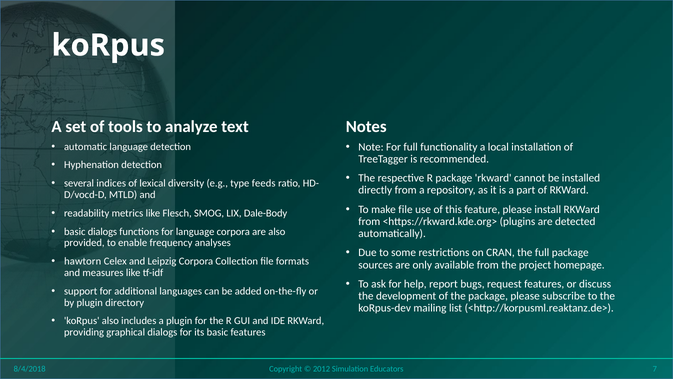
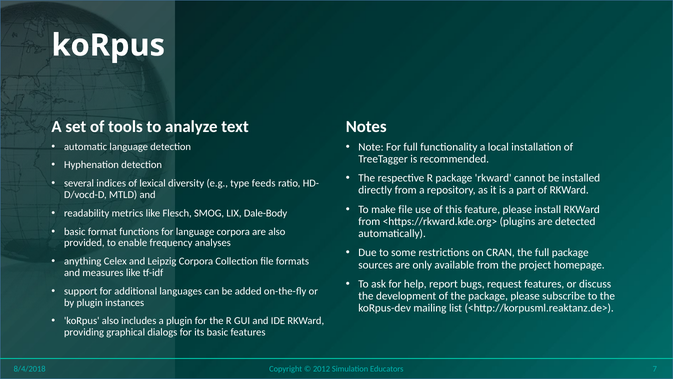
basic dialogs: dialogs -> format (102, 231)
hawtorn: hawtorn -> anything (83, 261)
directory: directory -> instances (125, 302)
